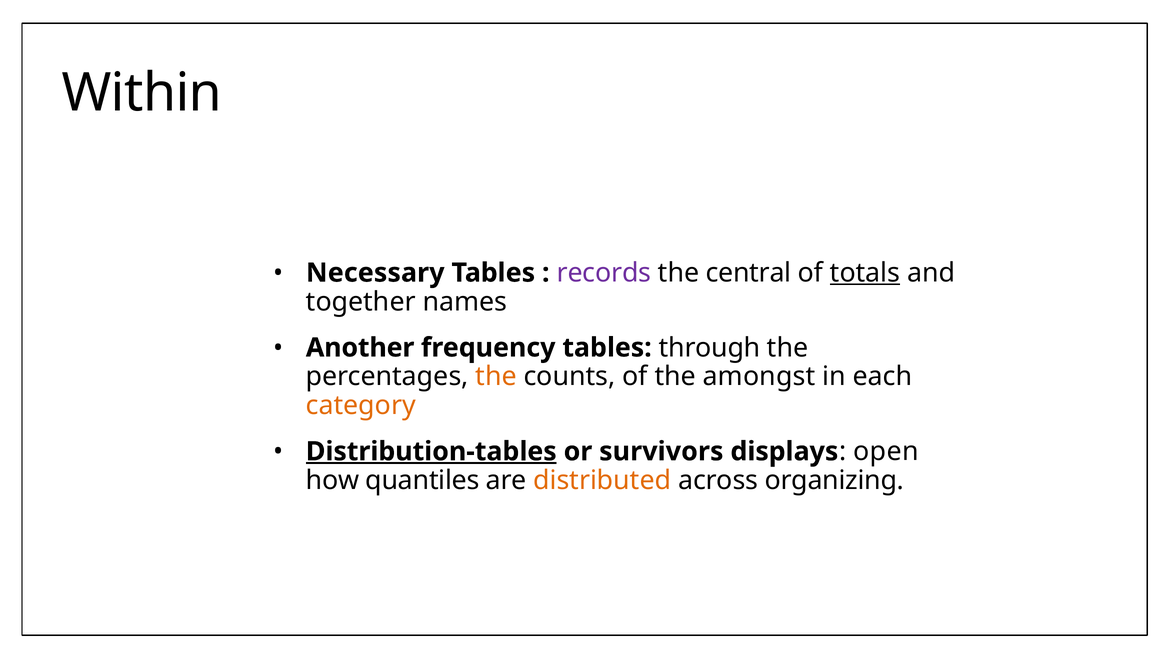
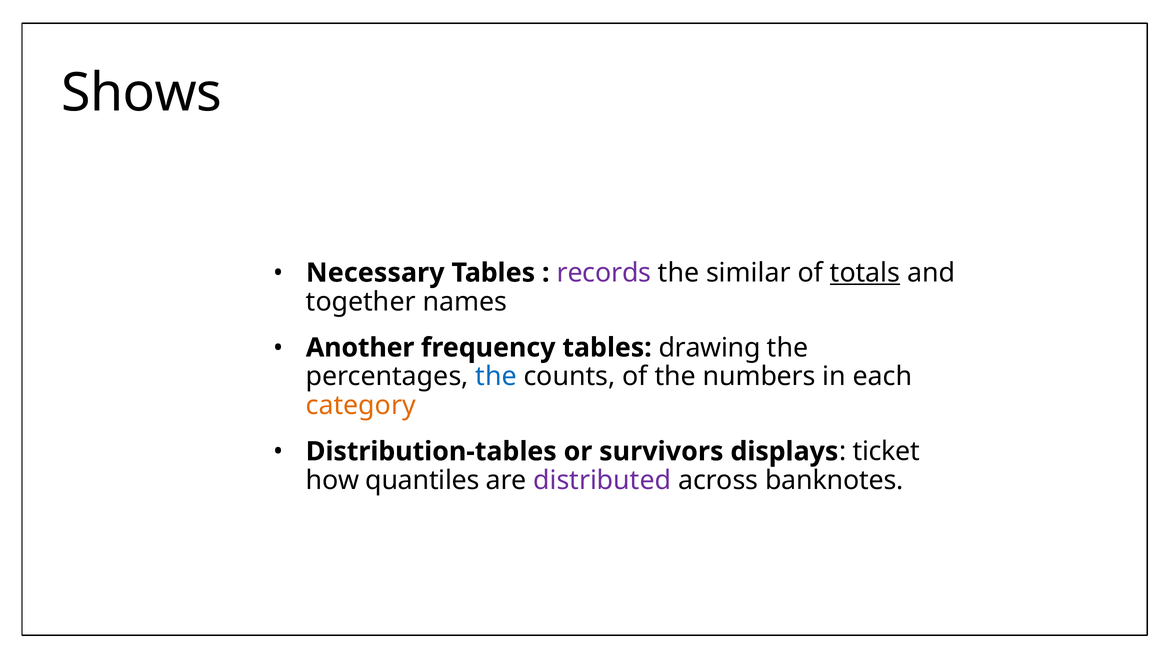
Within: Within -> Shows (142, 93)
central: central -> similar (748, 273)
through: through -> drawing (710, 348)
the colour: orange -> blue (496, 377)
amongst: amongst -> numbers (759, 377)
Distribution-tables underline: present -> none (431, 452)
open: open -> ticket (886, 452)
distributed colour: orange -> purple (602, 480)
organizing: organizing -> banknotes (834, 480)
